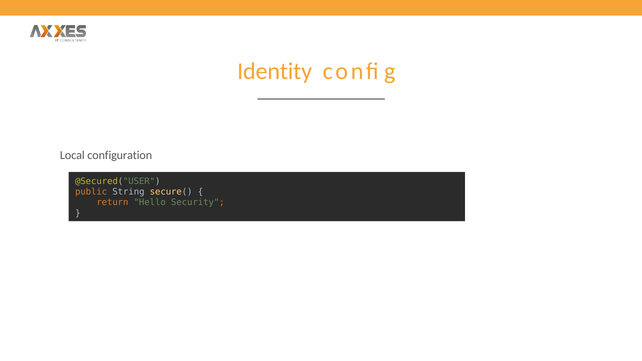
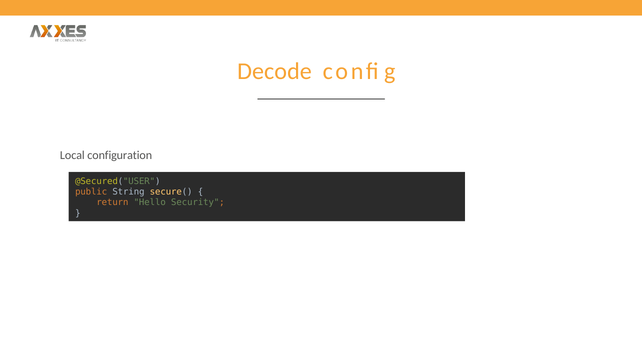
Identity: Identity -> Decode (274, 72)
